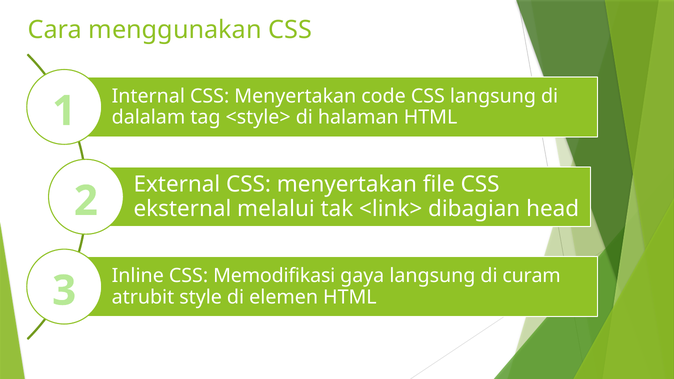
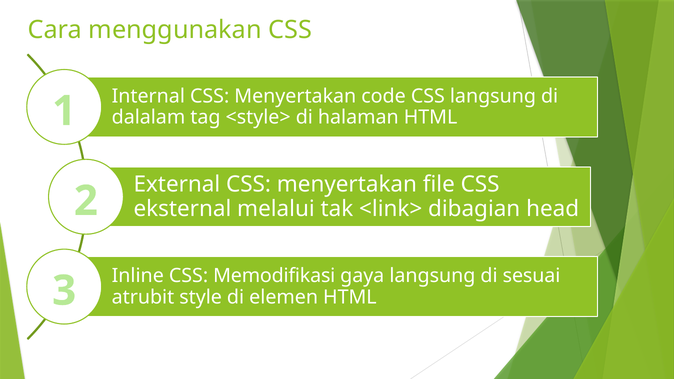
curam: curam -> sesuai (532, 276)
